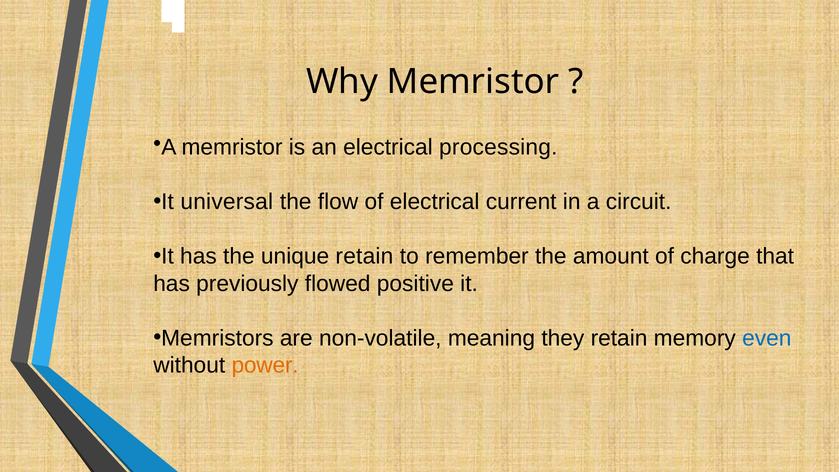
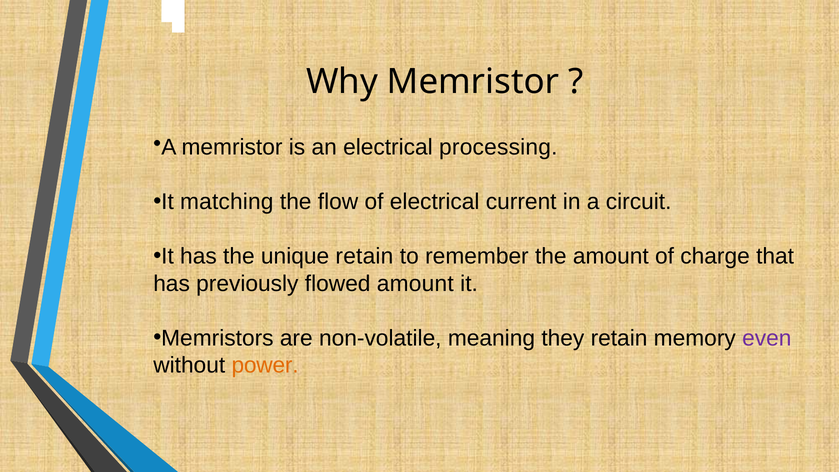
universal: universal -> matching (227, 202)
flowed positive: positive -> amount (415, 283)
even colour: blue -> purple (767, 338)
